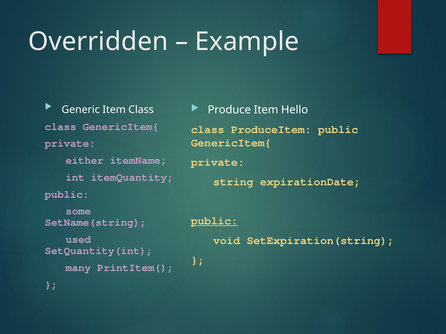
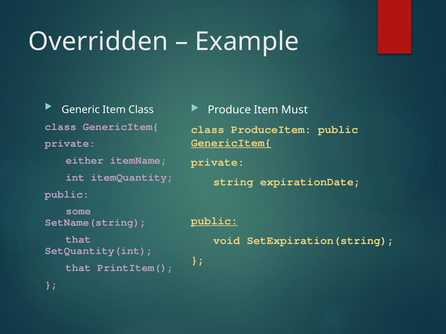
Hello: Hello -> Must (295, 110)
GenericItem{ underline: none -> present (231, 143)
used: used -> that (78, 240)
many: many -> that (78, 268)
